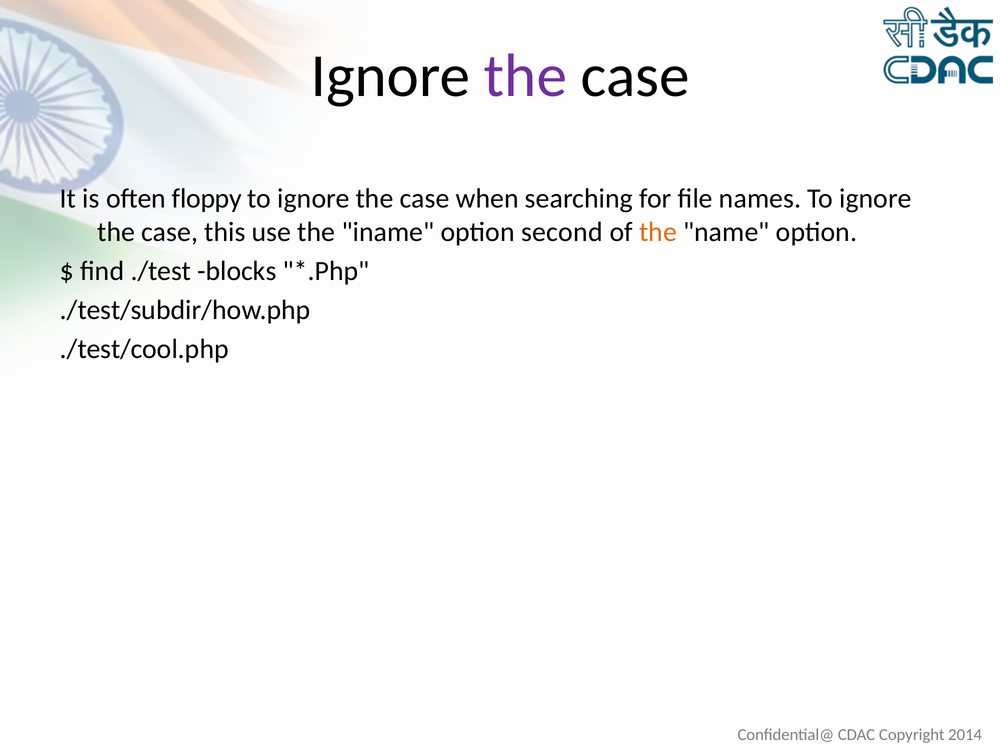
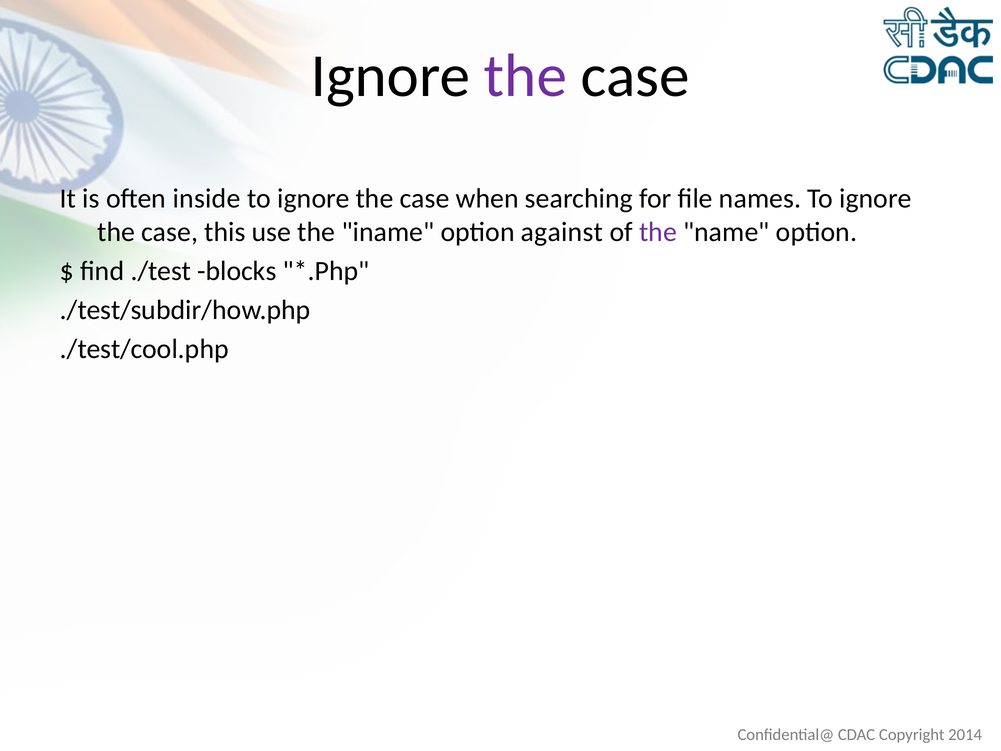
floppy: floppy -> inside (207, 199)
second: second -> against (562, 232)
the colour: orange -> purple (658, 232)
